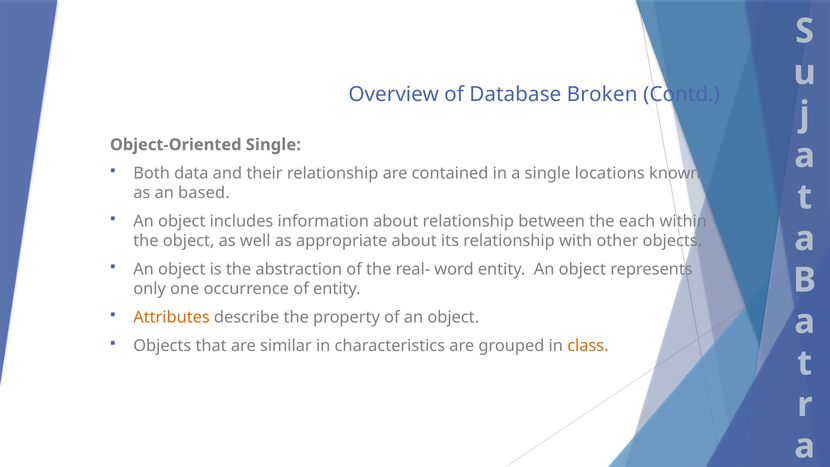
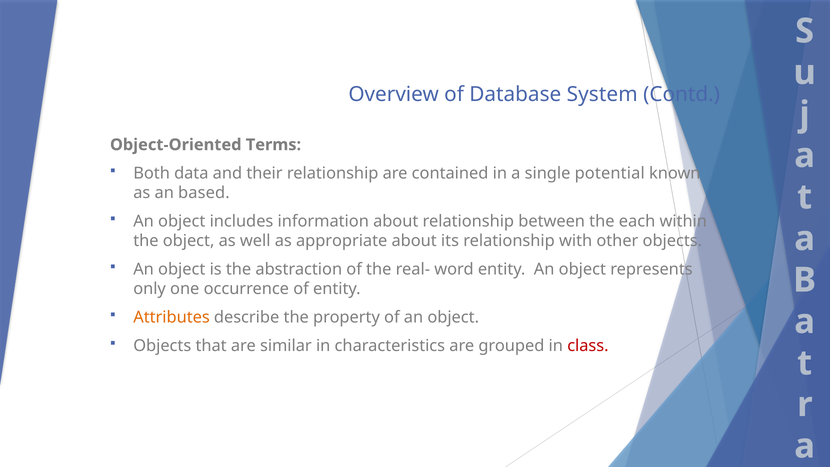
Broken: Broken -> System (602, 94)
Object-Oriented Single: Single -> Terms (273, 145)
locations: locations -> potential (610, 173)
class colour: orange -> red (588, 346)
